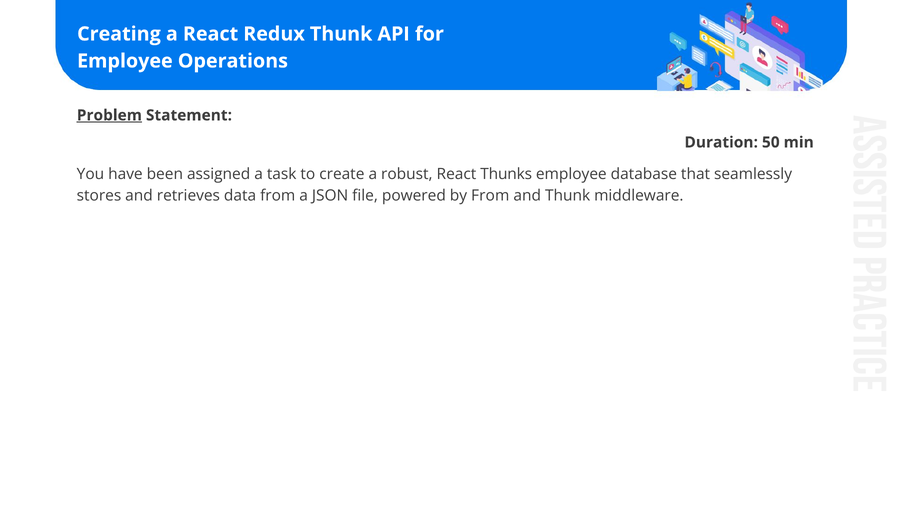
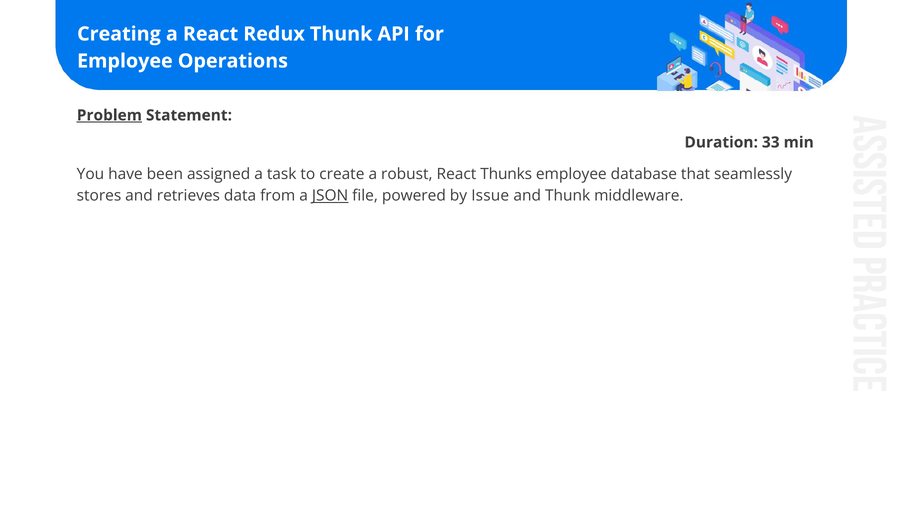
50: 50 -> 33 (771, 142)
JSON underline: none -> present (330, 195)
by From: From -> Issue (490, 195)
